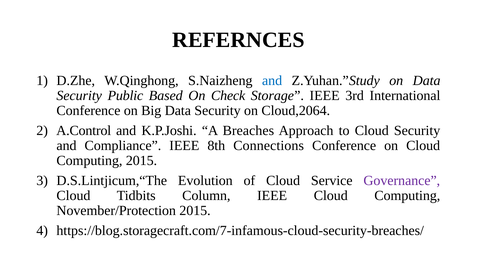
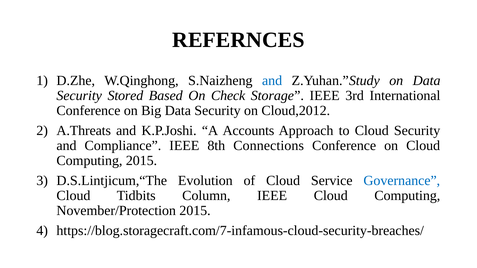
Public: Public -> Stored (125, 96)
Cloud,2064: Cloud,2064 -> Cloud,2012 (296, 111)
A.Control: A.Control -> A.Threats (84, 131)
Breaches: Breaches -> Accounts (248, 131)
Governance colour: purple -> blue (402, 181)
